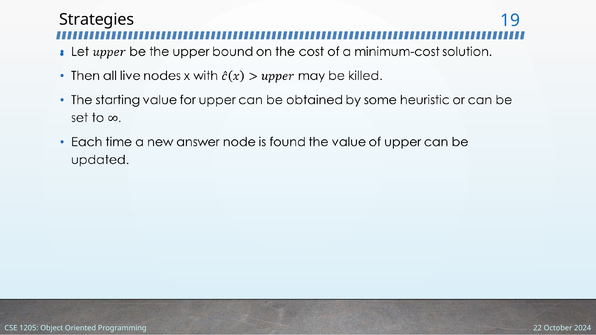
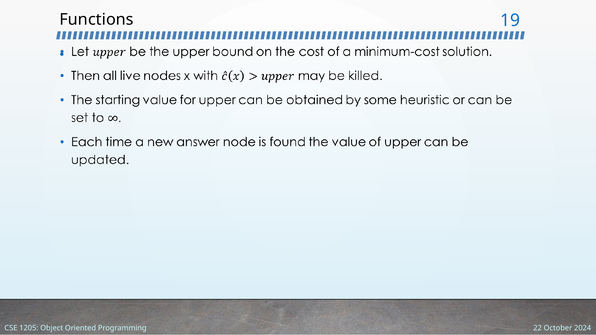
Strategies: Strategies -> Functions (97, 19)
